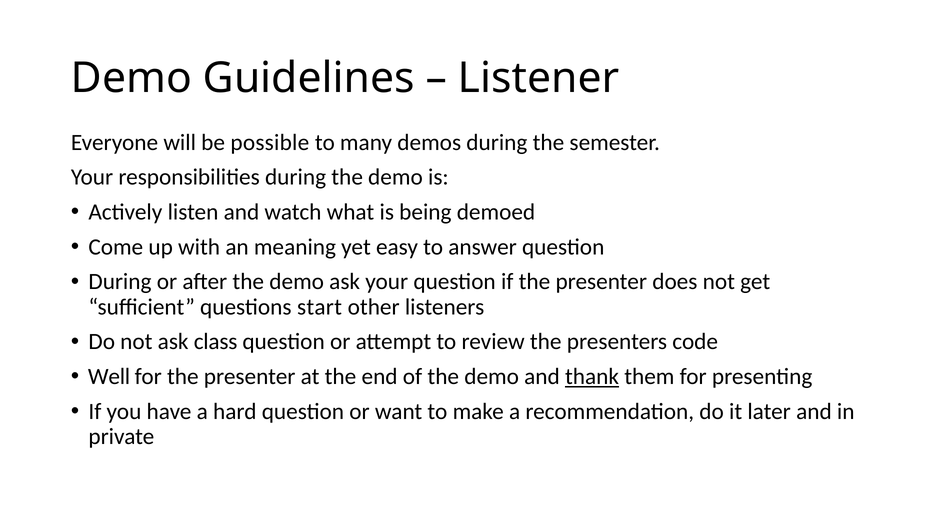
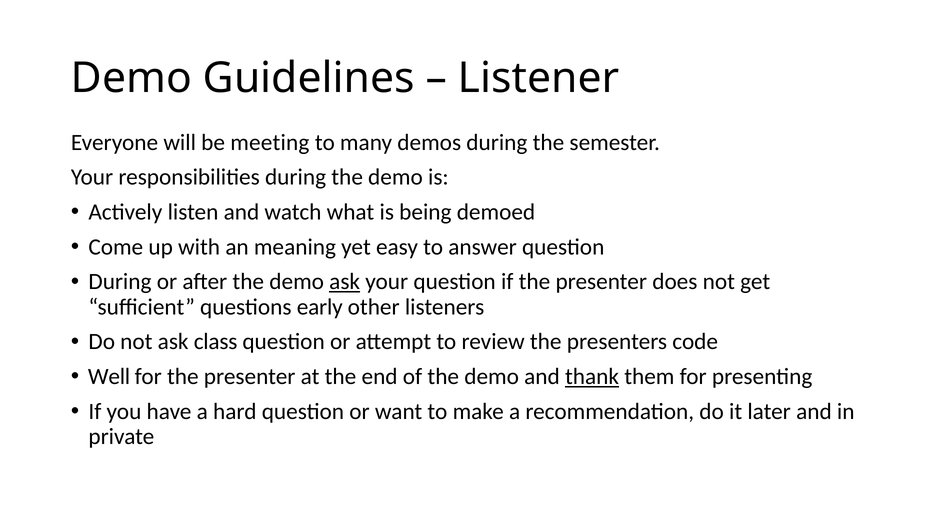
possible: possible -> meeting (270, 142)
ask underline: none -> present (345, 282)
start: start -> early (320, 307)
